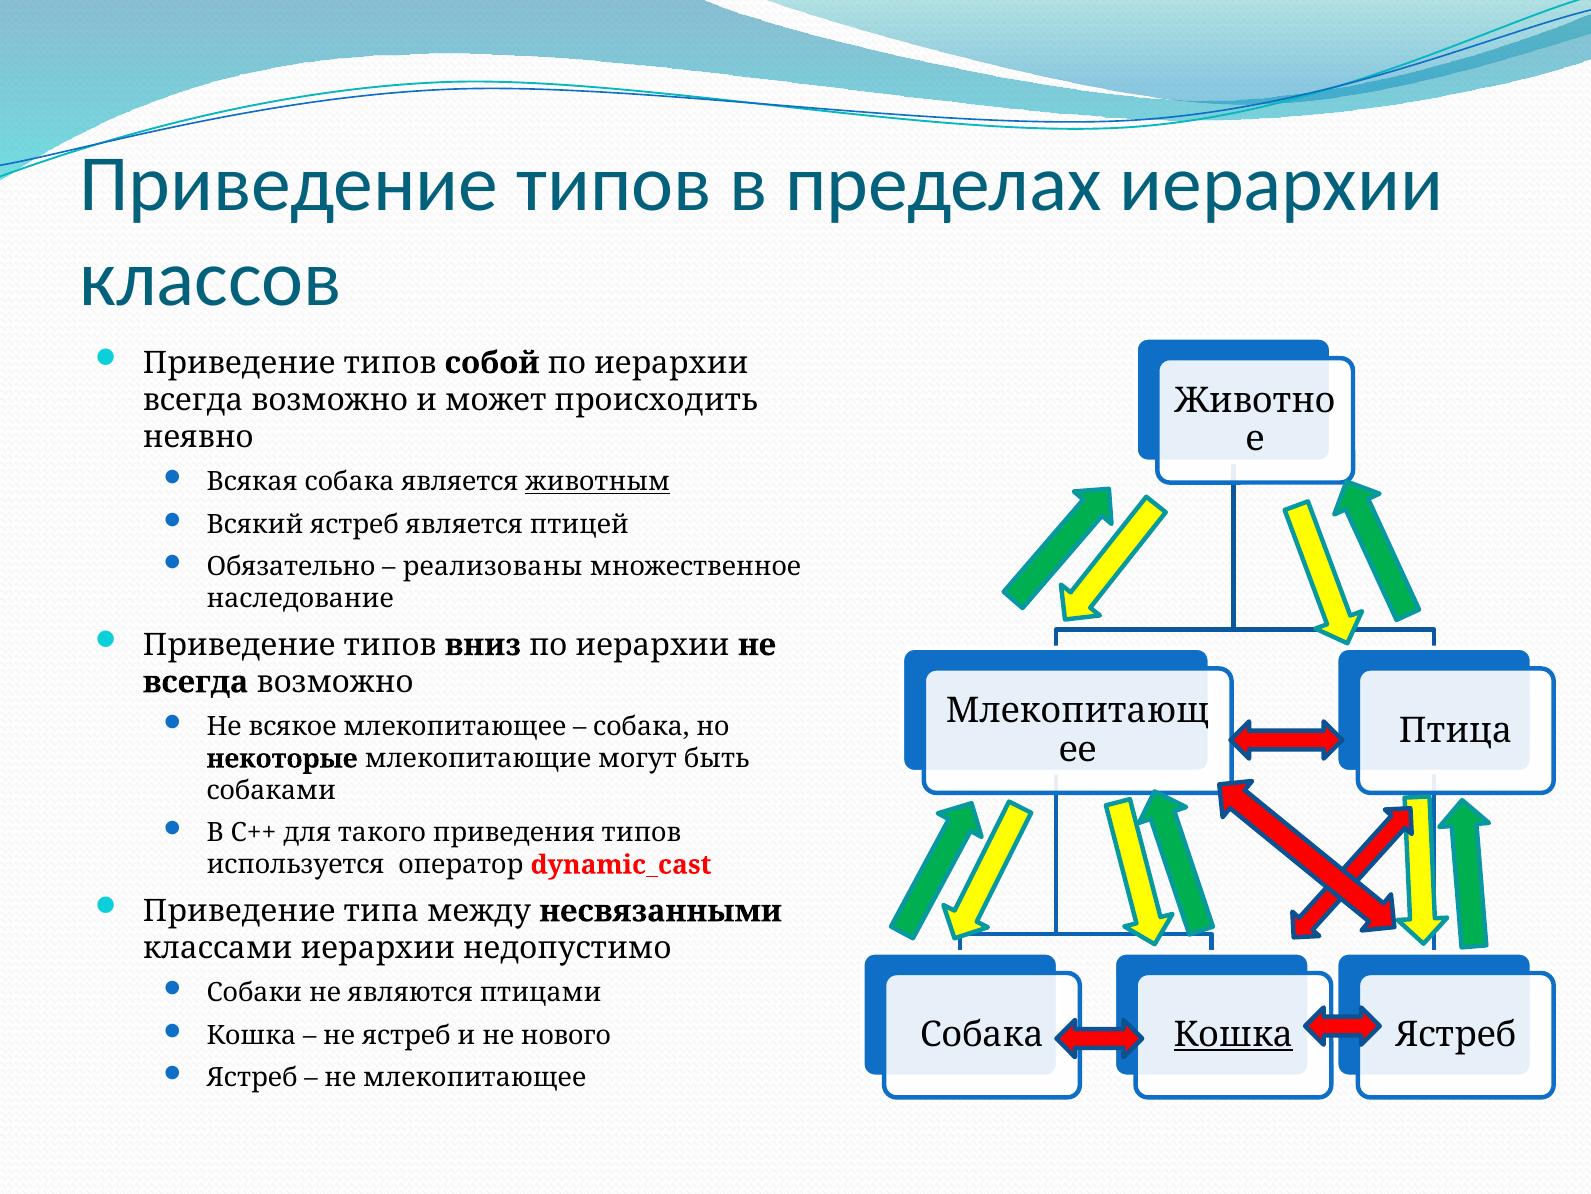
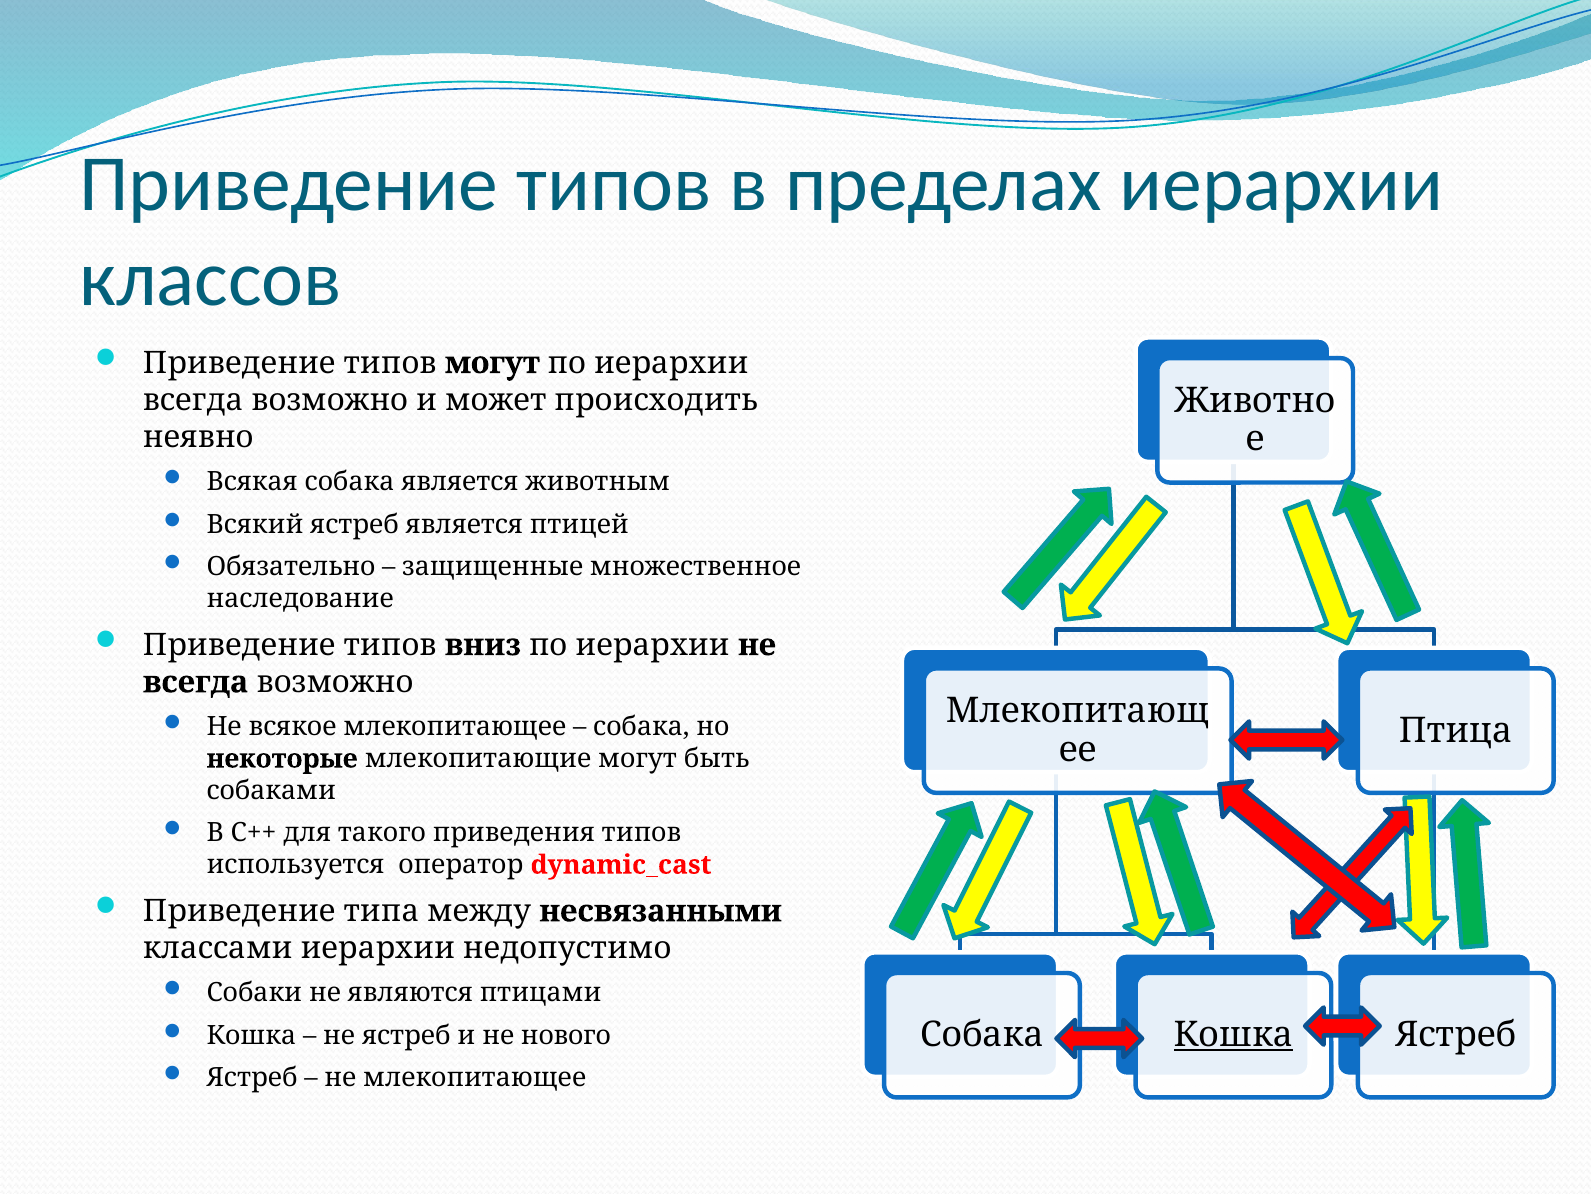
типов собой: собой -> могут (492, 363)
животным underline: present -> none (598, 482)
реализованы: реализованы -> защищенные (493, 567)
